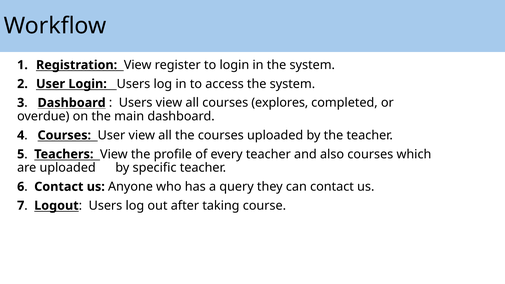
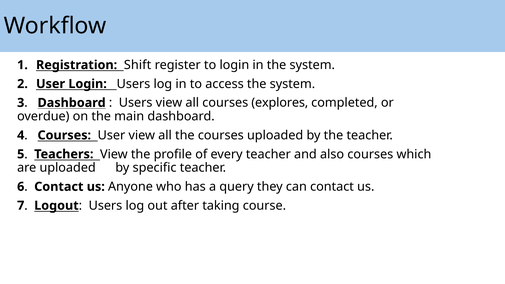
Registration View: View -> Shift (138, 65)
